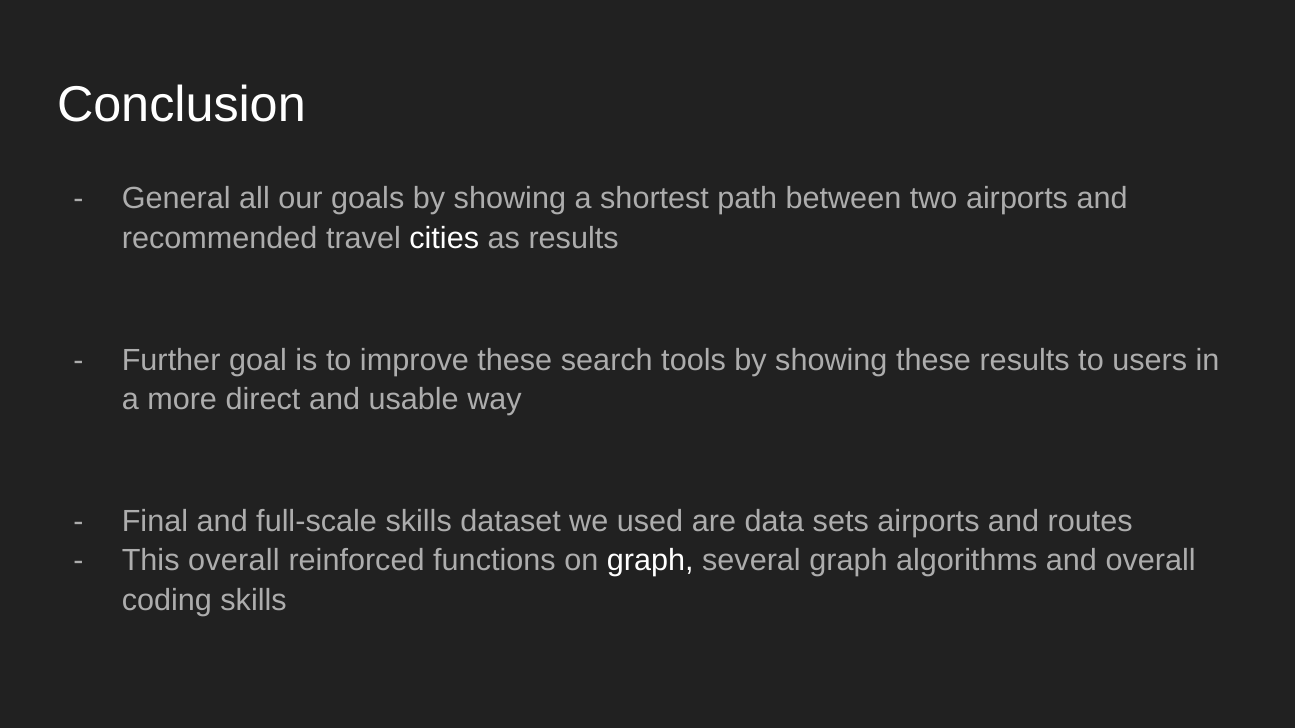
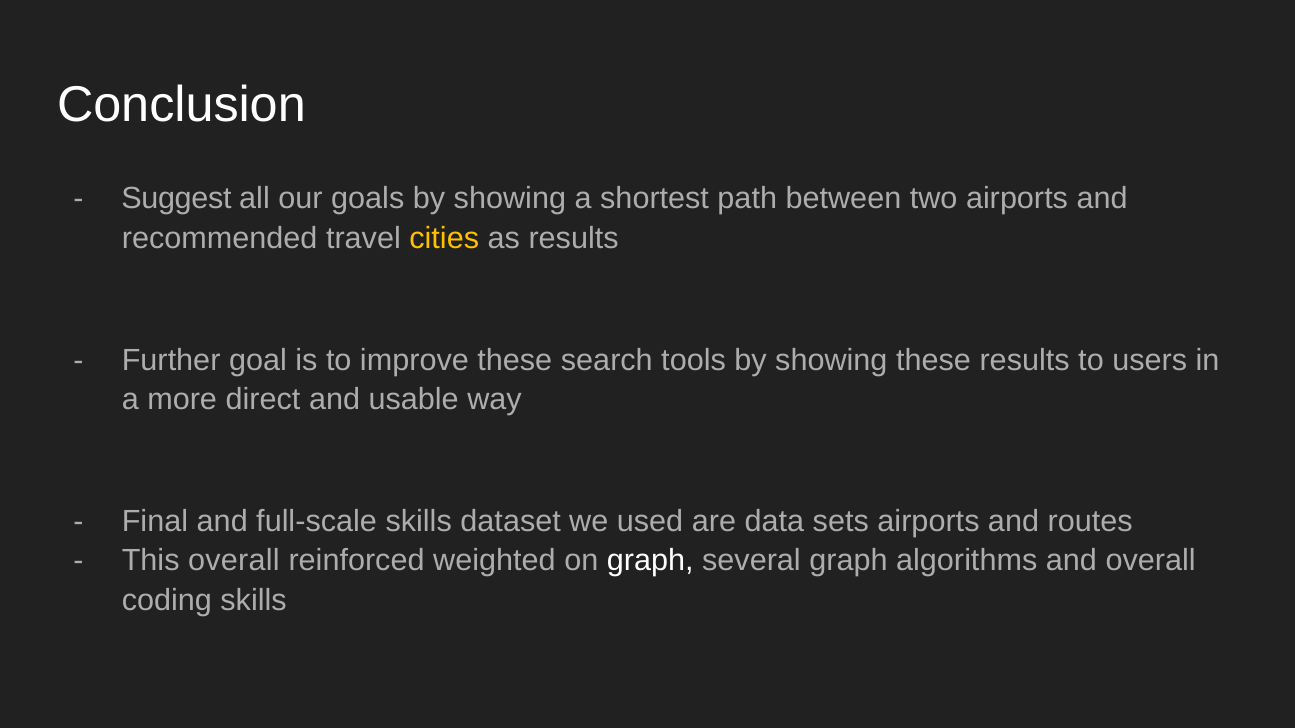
General: General -> Suggest (176, 199)
cities colour: white -> yellow (444, 238)
functions: functions -> weighted (494, 561)
